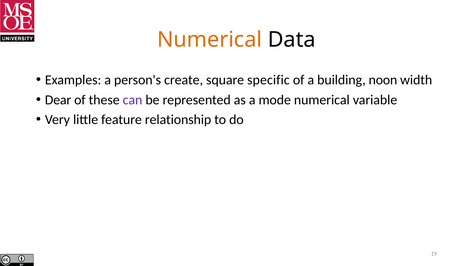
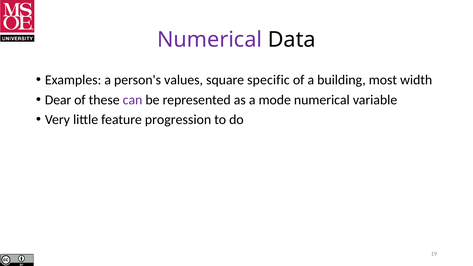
Numerical colour: orange -> purple (210, 40)
create: create -> values (184, 80)
noon: noon -> most (383, 80)
relationship: relationship -> progression (178, 120)
